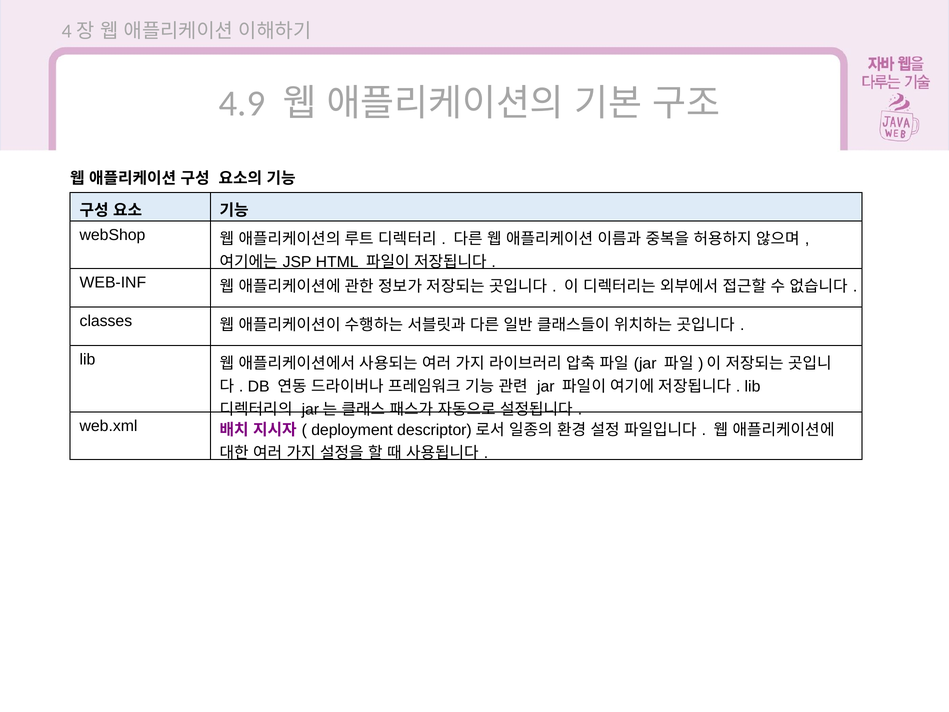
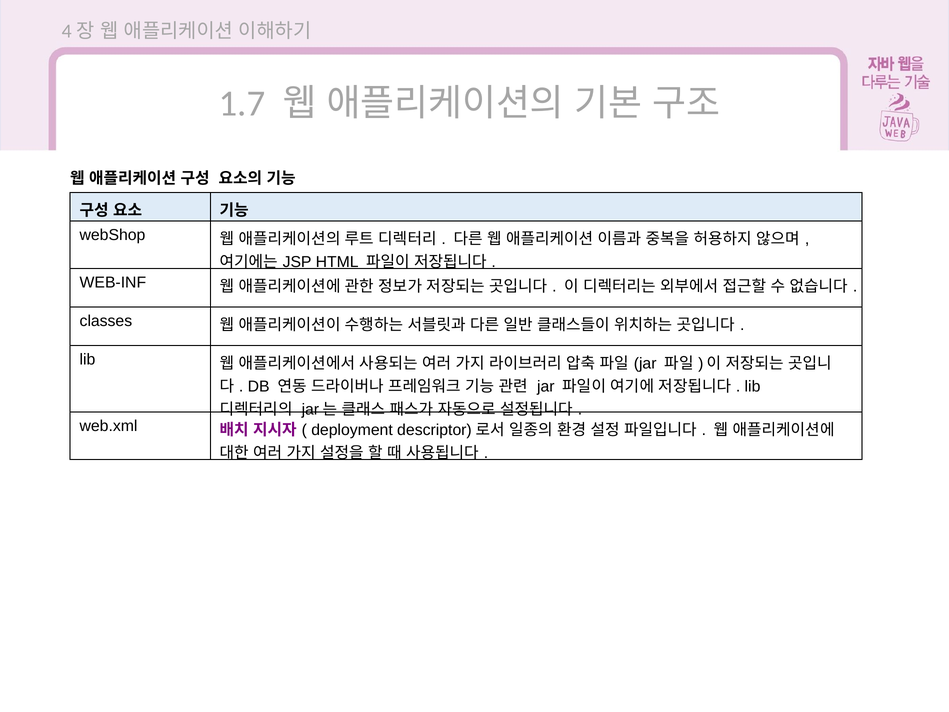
4.9: 4.9 -> 1.7 (242, 104)
